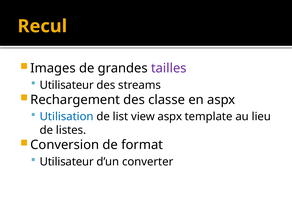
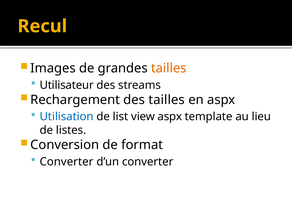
tailles colour: purple -> orange (169, 68)
des classe: classe -> tailles (167, 100)
Utilisateur: Utilisateur -> Converter (67, 162)
